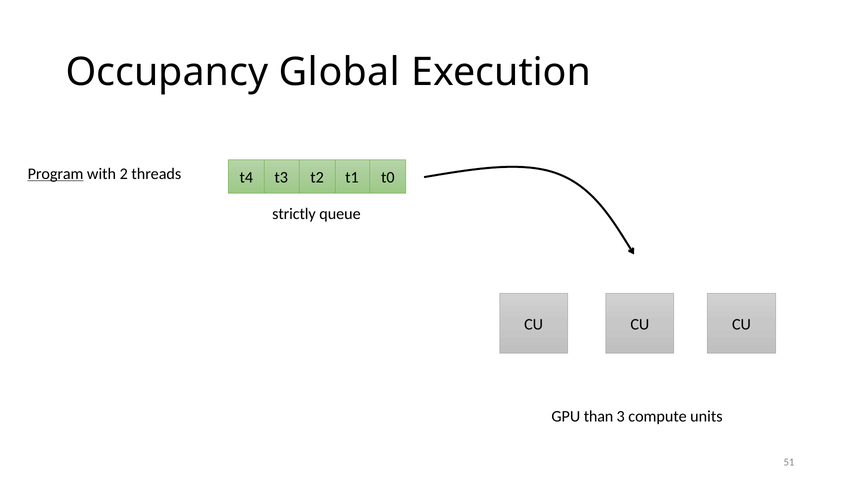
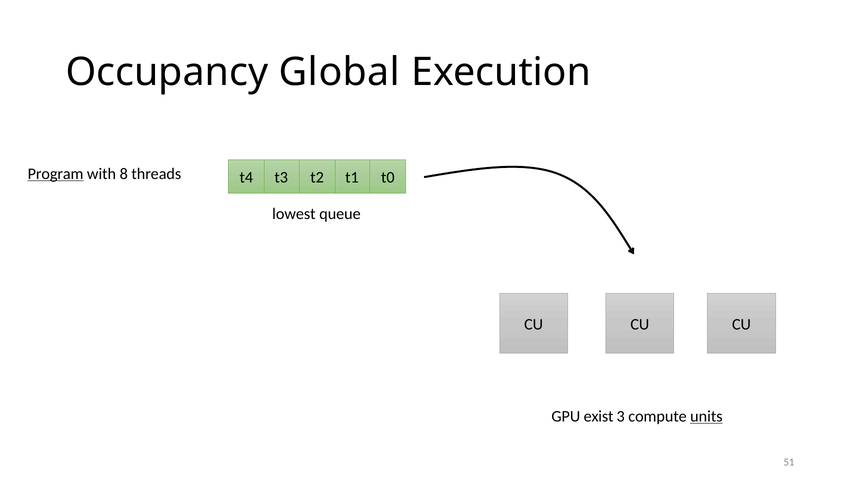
2: 2 -> 8 (124, 174)
strictly: strictly -> lowest (294, 214)
than: than -> exist (599, 416)
units underline: none -> present (706, 416)
